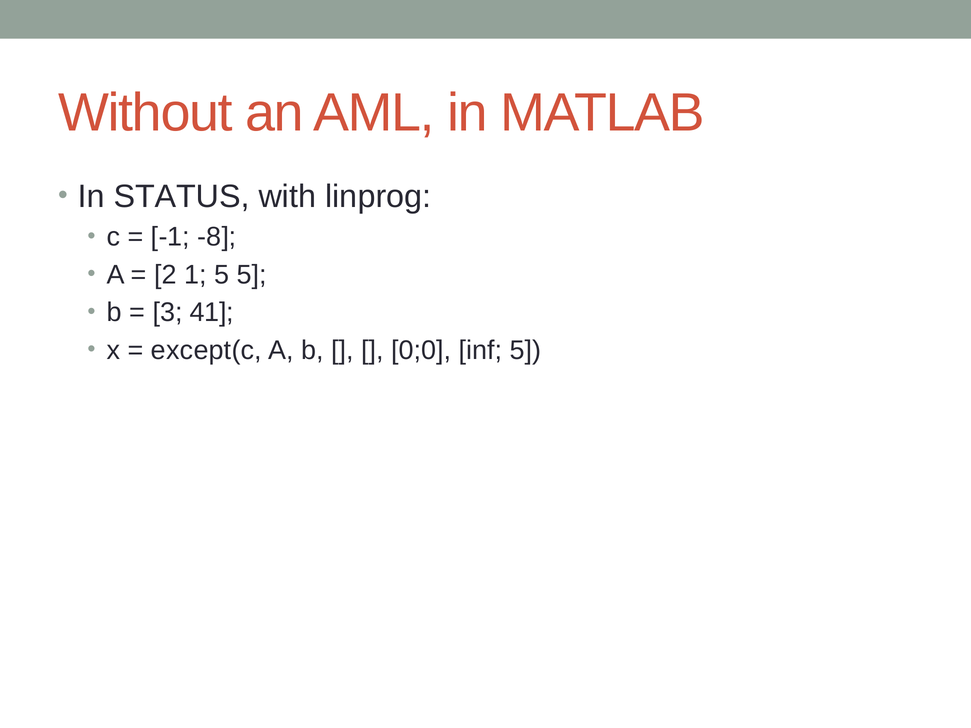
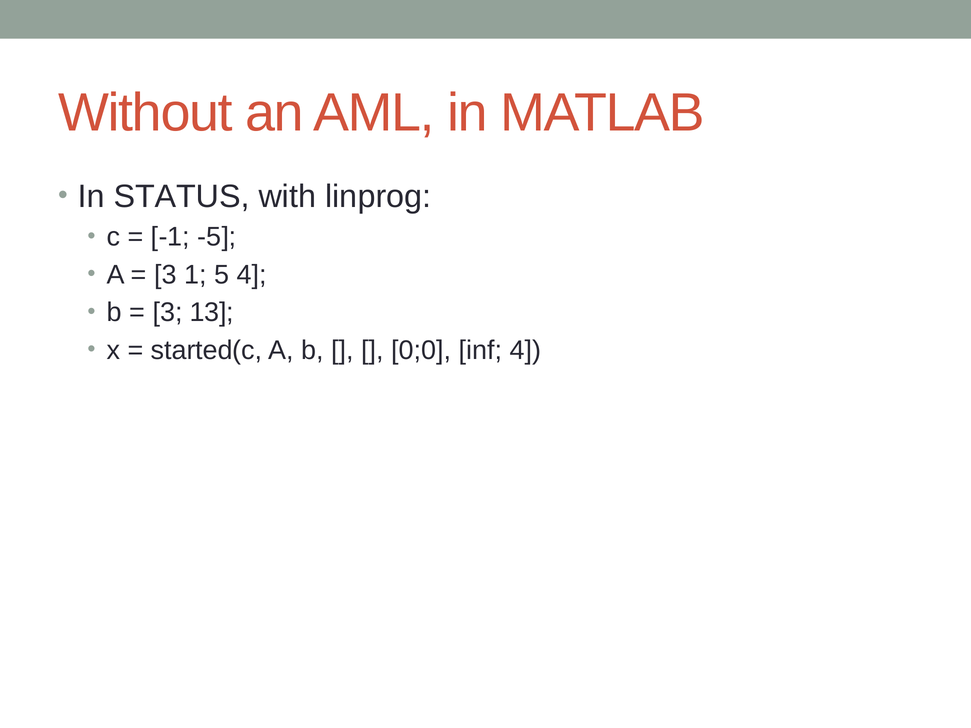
-8: -8 -> -5 (217, 237)
2: 2 -> 3 (165, 275)
5 5: 5 -> 4 (252, 275)
41: 41 -> 13 (212, 313)
except(c: except(c -> started(c (207, 350)
inf 5: 5 -> 4 (525, 350)
